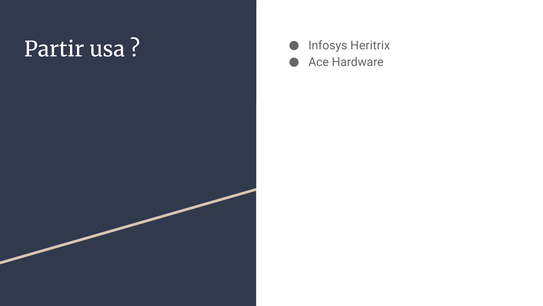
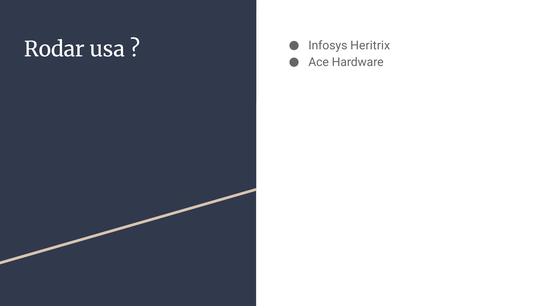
Partir: Partir -> Rodar (54, 49)
